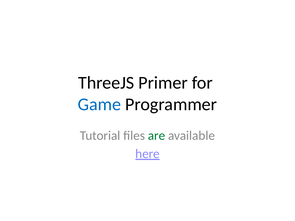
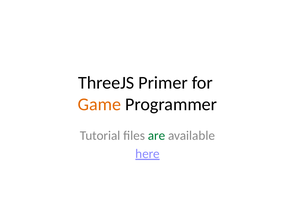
Game colour: blue -> orange (99, 105)
